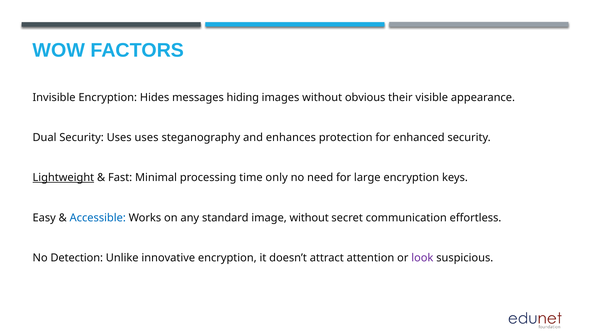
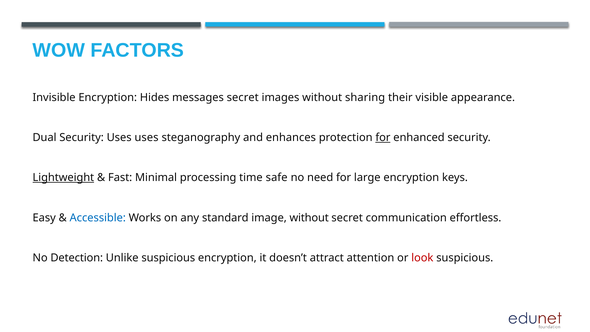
messages hiding: hiding -> secret (243, 97)
obvious: obvious -> sharing (365, 97)
for underline: none -> present (383, 137)
only: only -> safe (277, 178)
Unlike innovative: innovative -> suspicious (168, 258)
look colour: purple -> red (422, 258)
